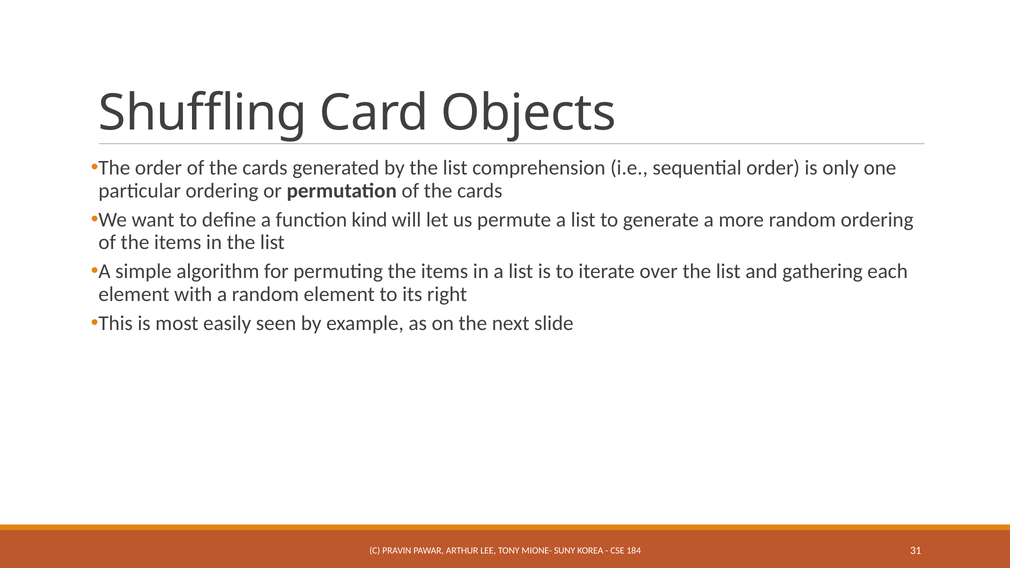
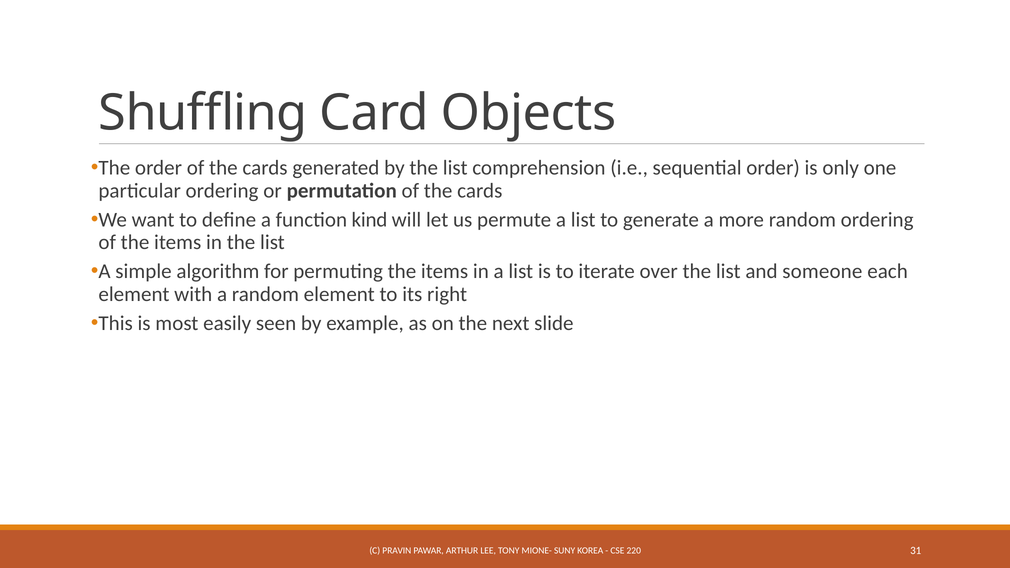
gathering: gathering -> someone (822, 271)
184: 184 -> 220 (634, 551)
